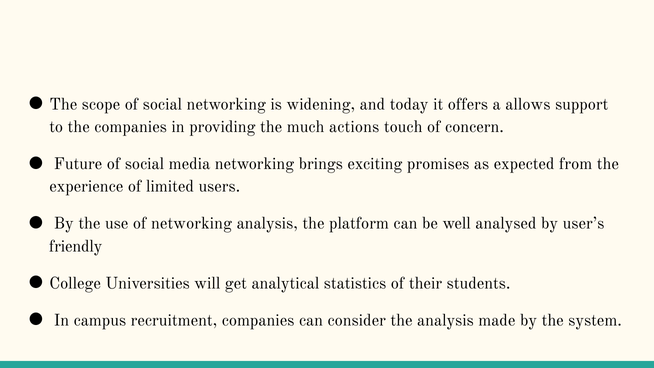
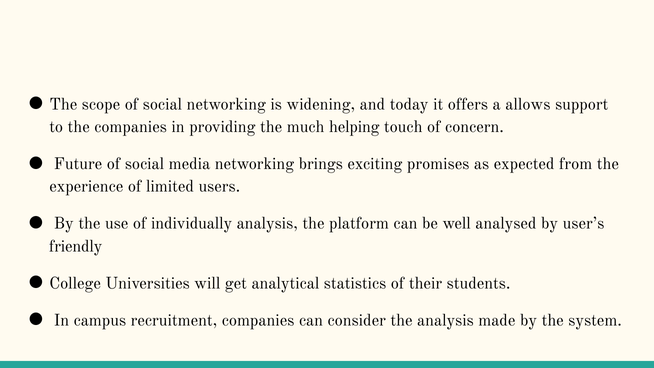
actions: actions -> helping (354, 127)
of networking: networking -> individually (192, 223)
